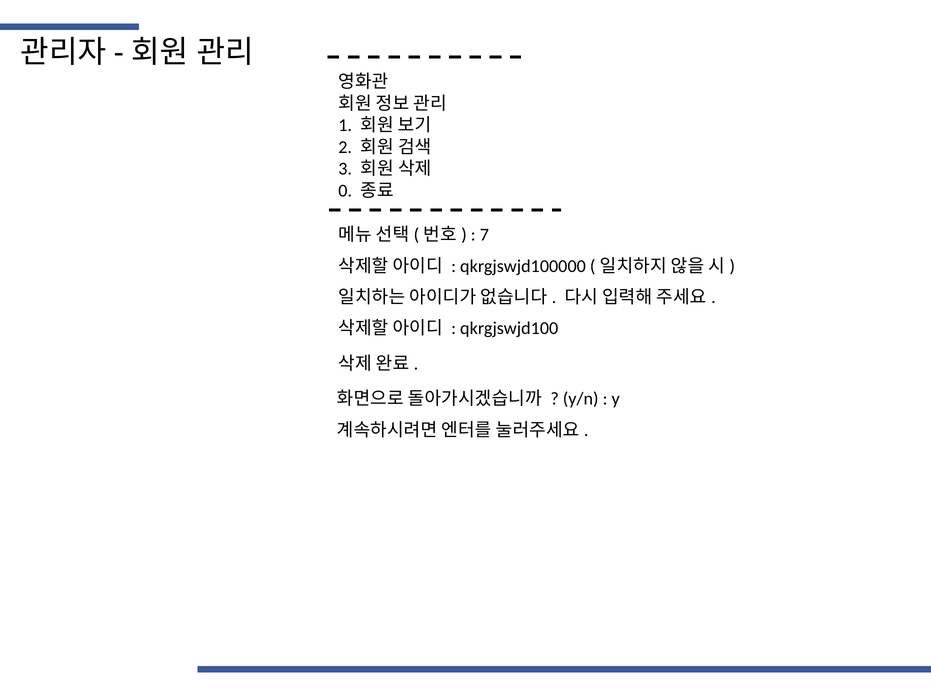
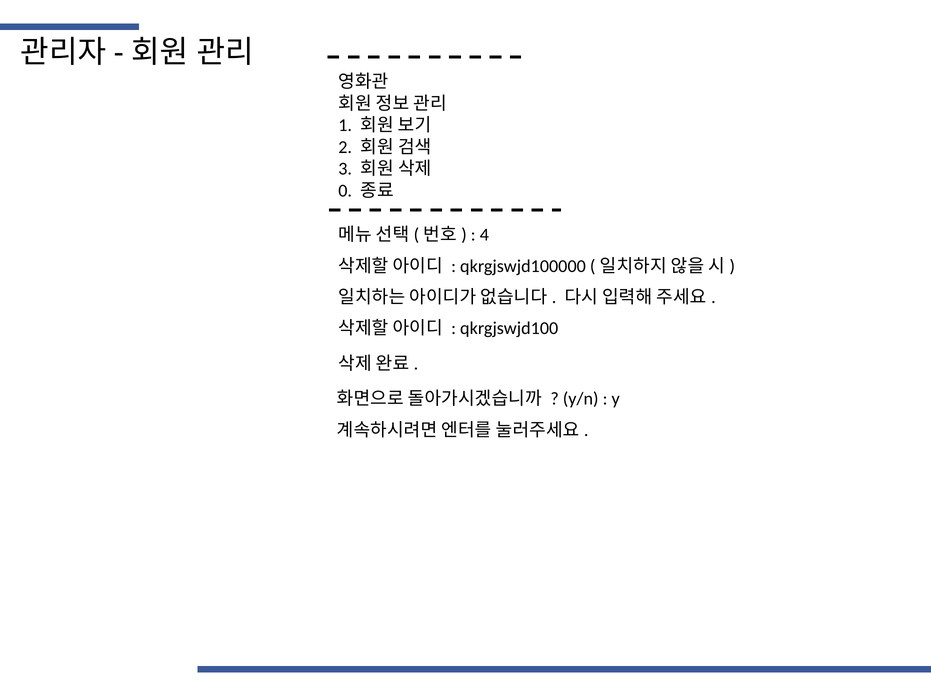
7: 7 -> 4 (484, 235)
